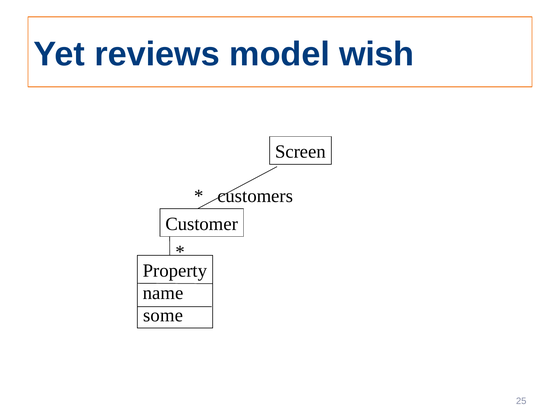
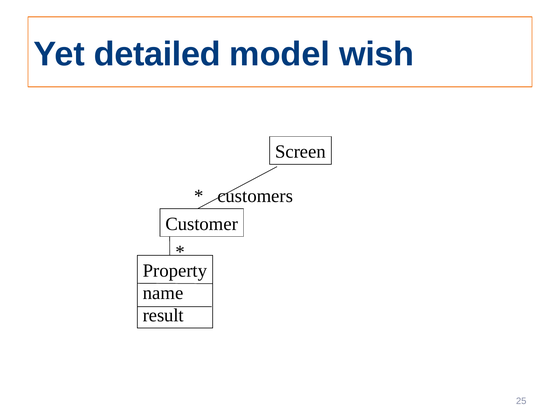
reviews: reviews -> detailed (157, 54)
some: some -> result (163, 315)
